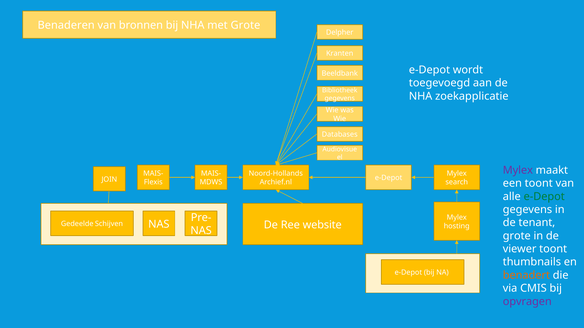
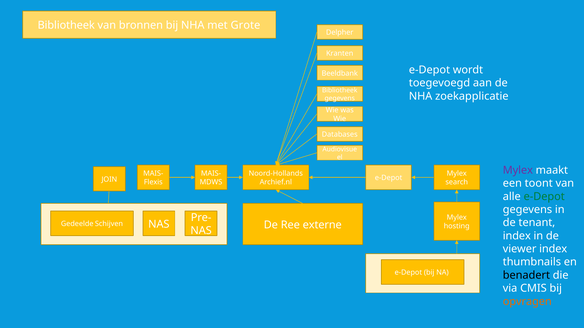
Benaderen: Benaderen -> Bibliotheek (66, 25)
website: website -> externe (322, 225)
grote: grote -> index (517, 236)
viewer toont: toont -> index (553, 249)
benadert colour: orange -> black (526, 276)
opvragen colour: purple -> orange (527, 302)
